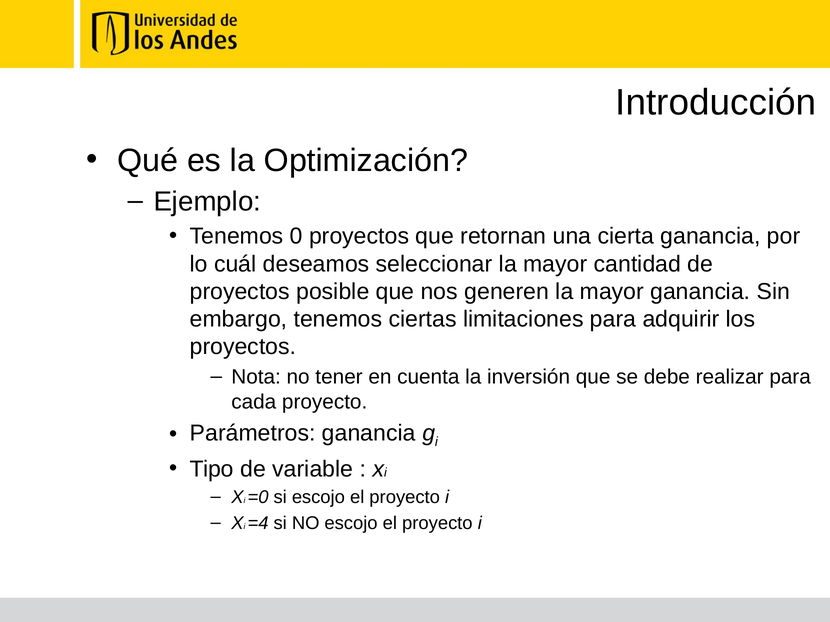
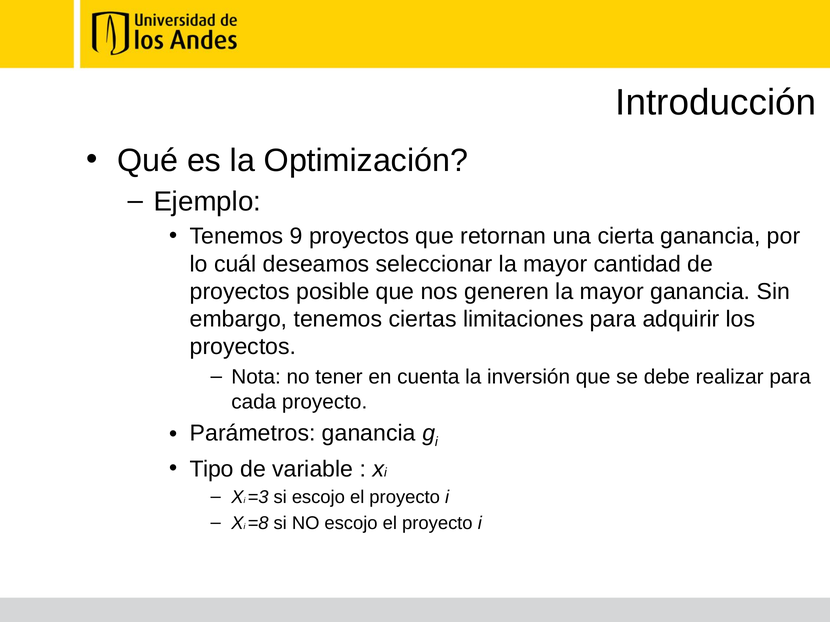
0: 0 -> 9 (296, 236)
=0: =0 -> =3 (258, 498)
=4: =4 -> =8 (258, 524)
